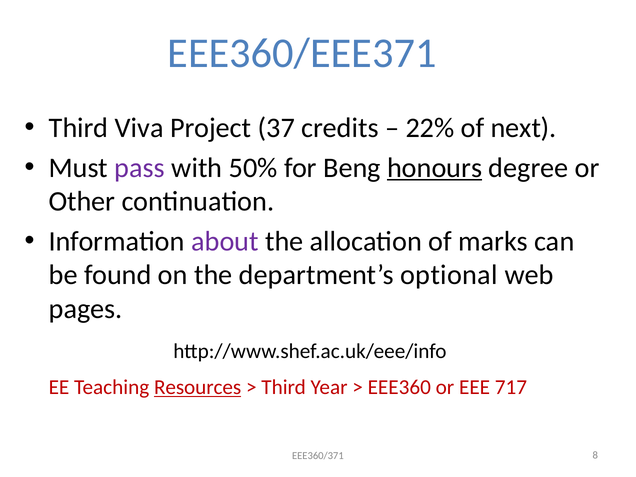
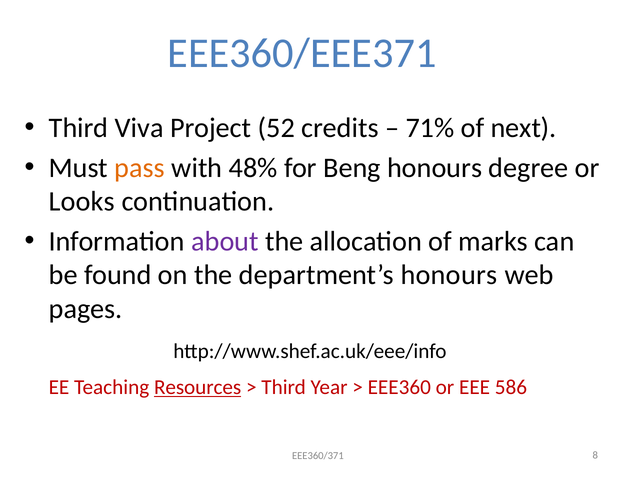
37: 37 -> 52 (276, 128)
22%: 22% -> 71% (430, 128)
pass colour: purple -> orange (140, 168)
50%: 50% -> 48% (253, 168)
honours underline: present -> none (435, 168)
Other: Other -> Looks (82, 202)
department’s optional: optional -> honours (449, 275)
717: 717 -> 586 (511, 387)
